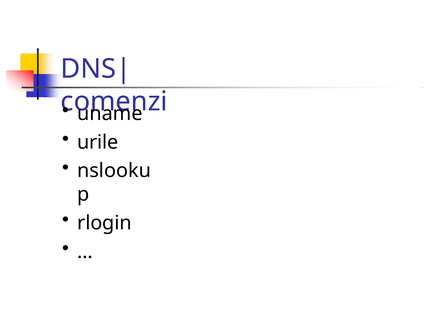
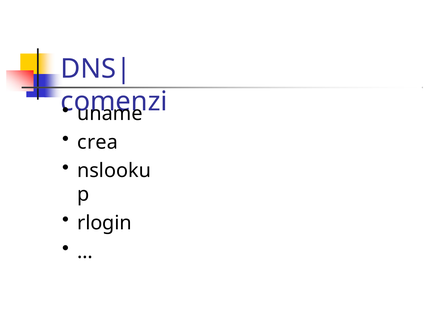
urile: urile -> crea (98, 142)
